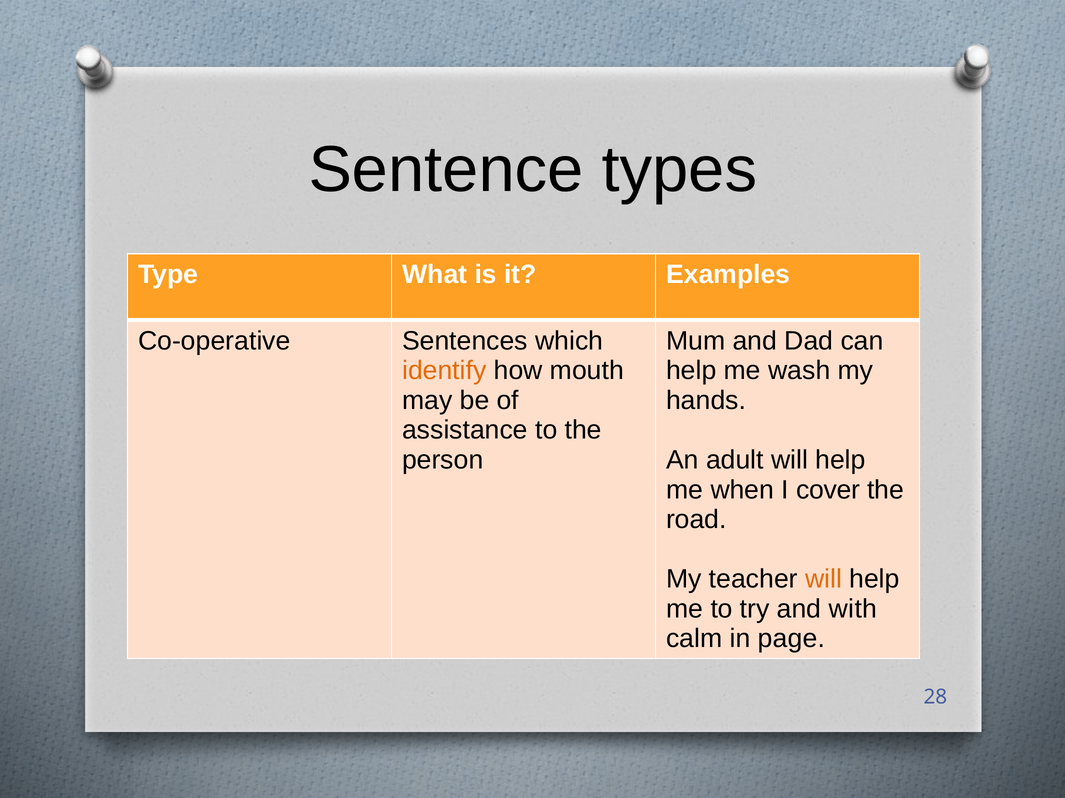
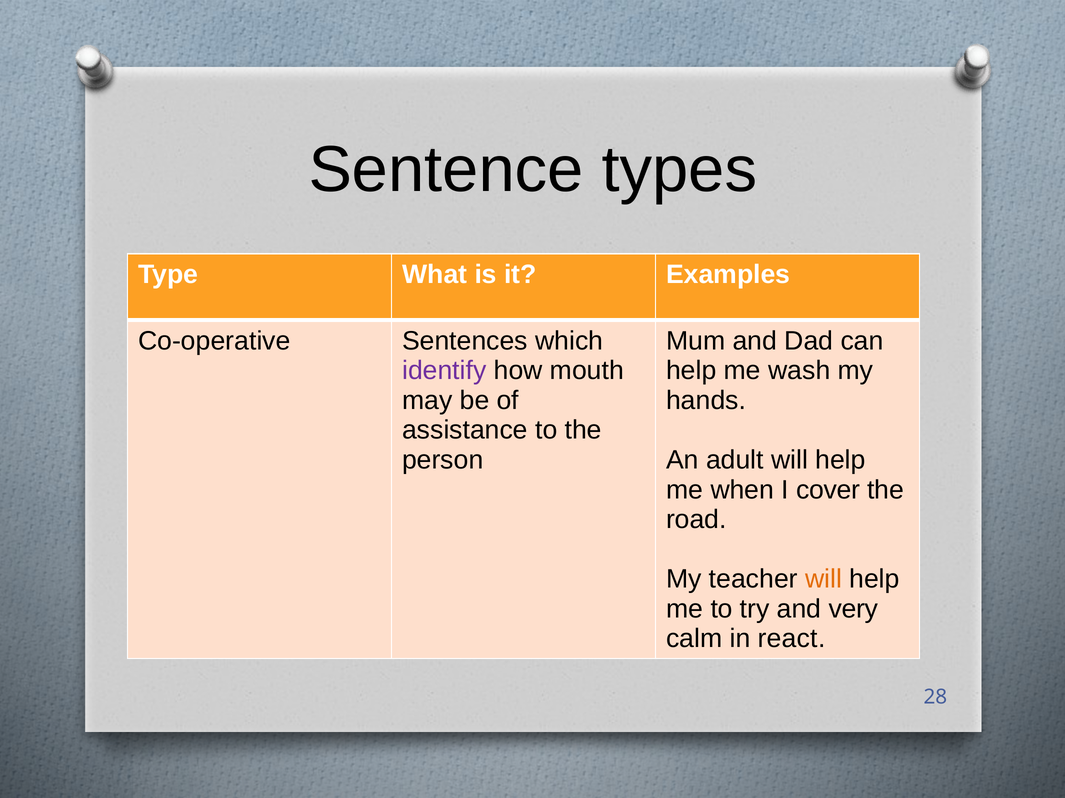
identify colour: orange -> purple (444, 371)
with: with -> very (853, 609)
page: page -> react (792, 639)
